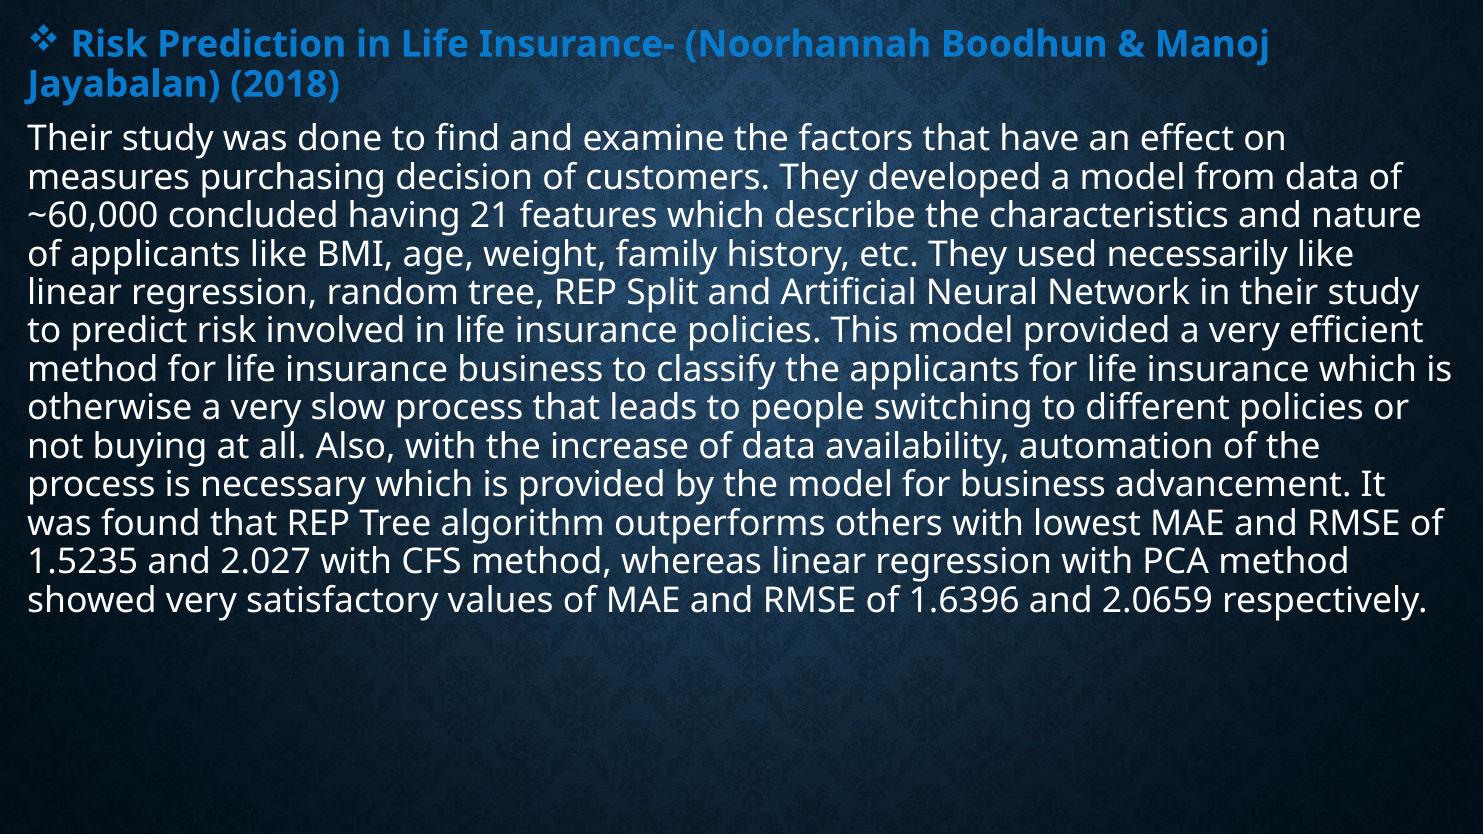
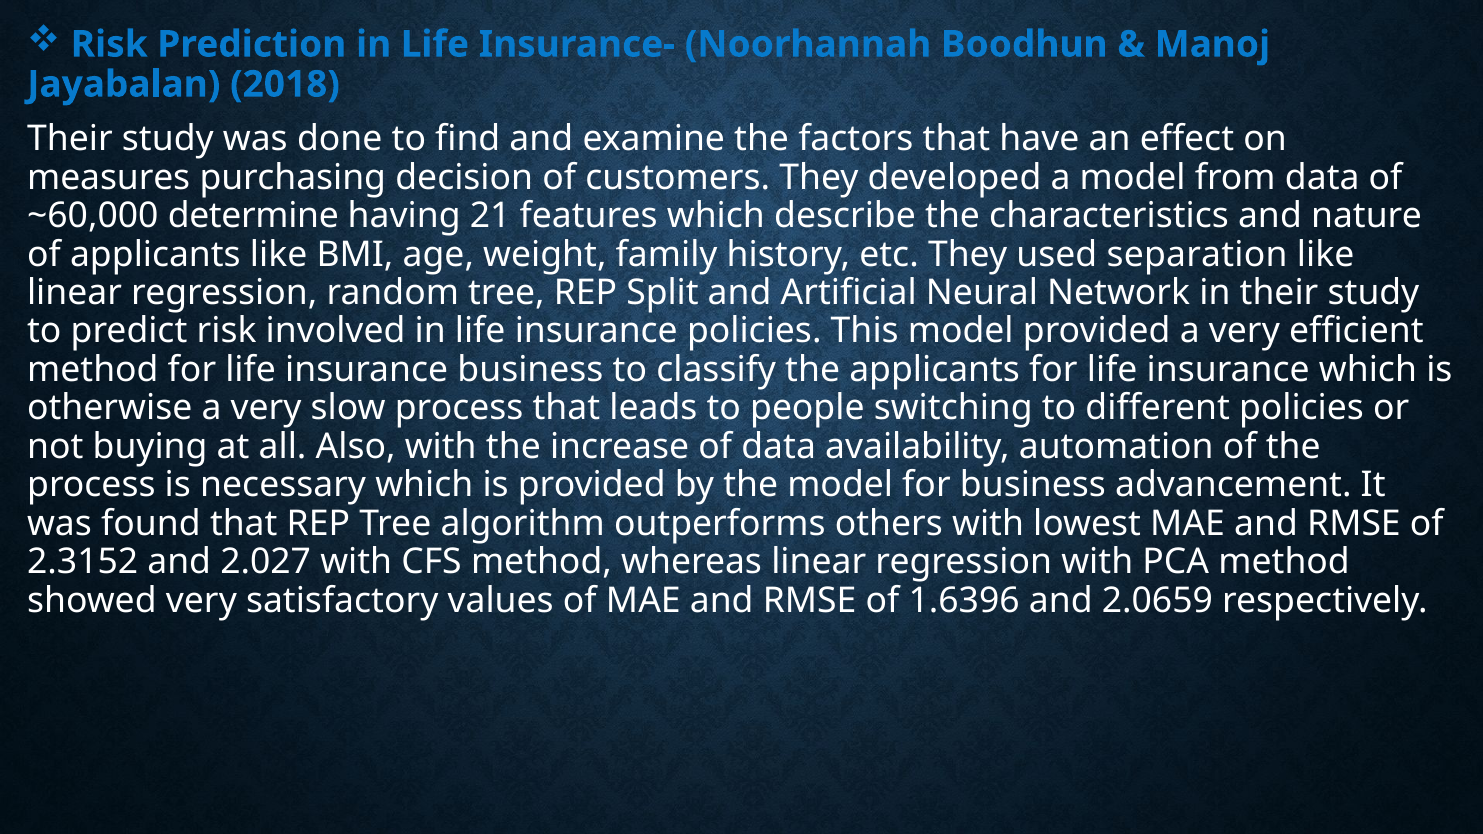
concluded: concluded -> determine (253, 216)
necessarily: necessarily -> separation (1197, 254)
1.5235: 1.5235 -> 2.3152 (83, 562)
